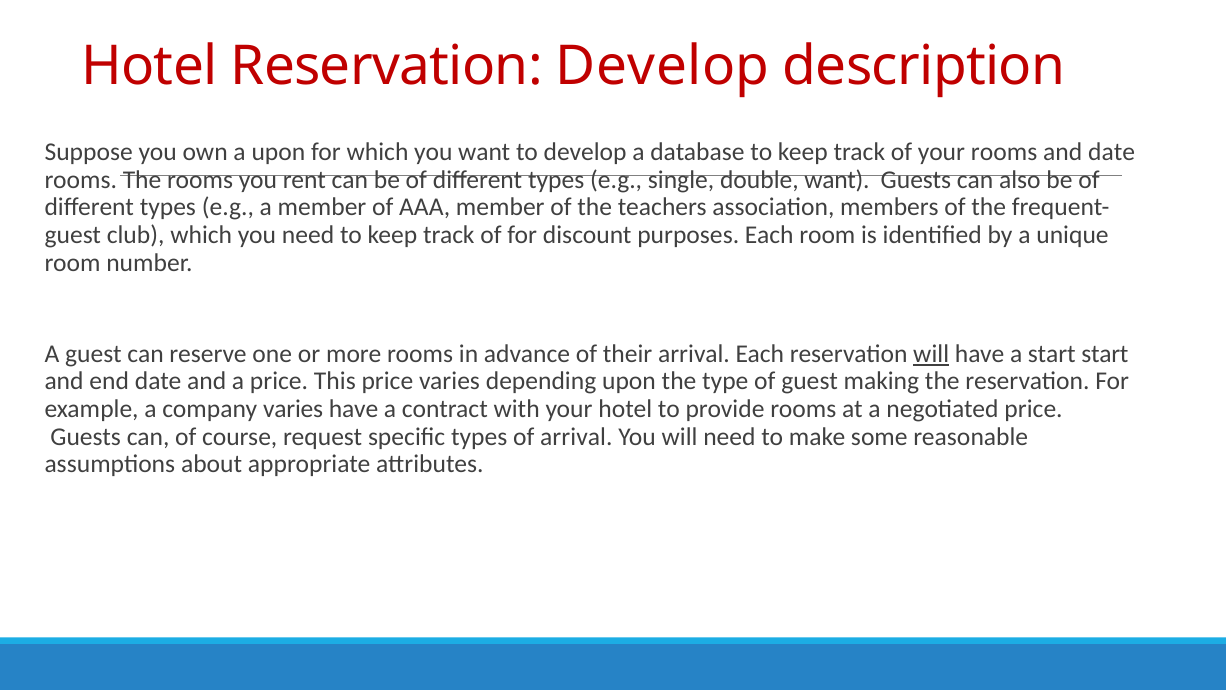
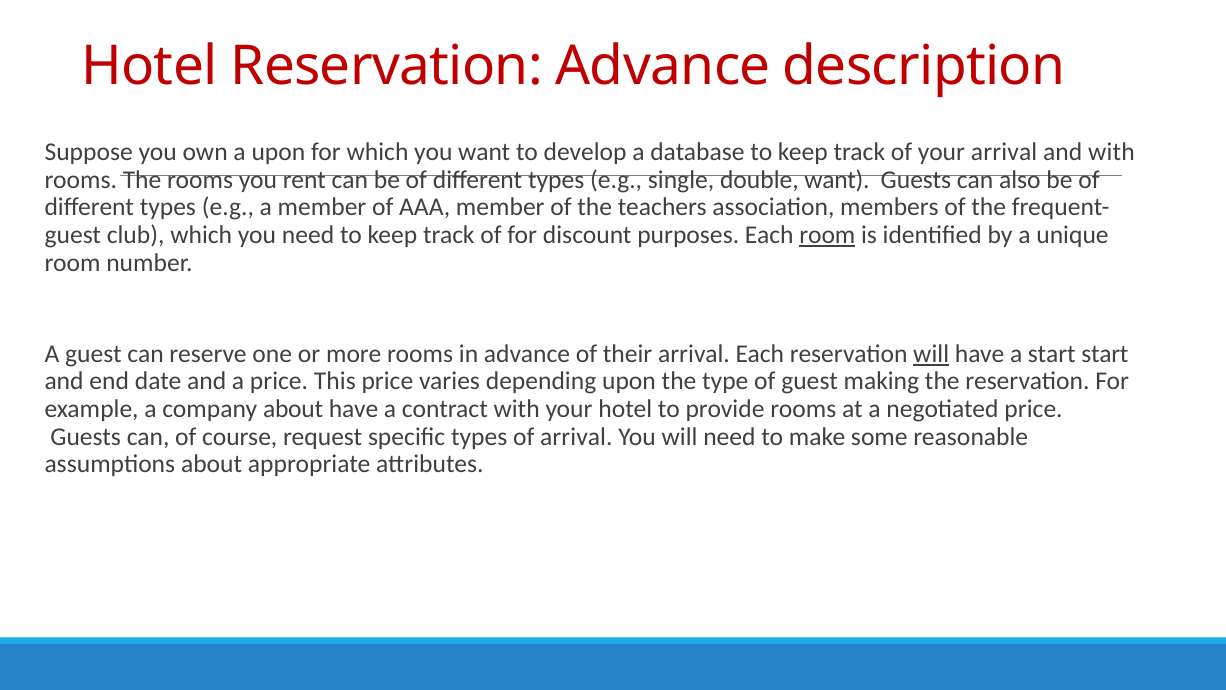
Reservation Develop: Develop -> Advance (663, 67)
your rooms: rooms -> arrival (1004, 152)
and date: date -> with (1112, 152)
room underline: none -> present (827, 235)
company varies: varies -> about (293, 409)
